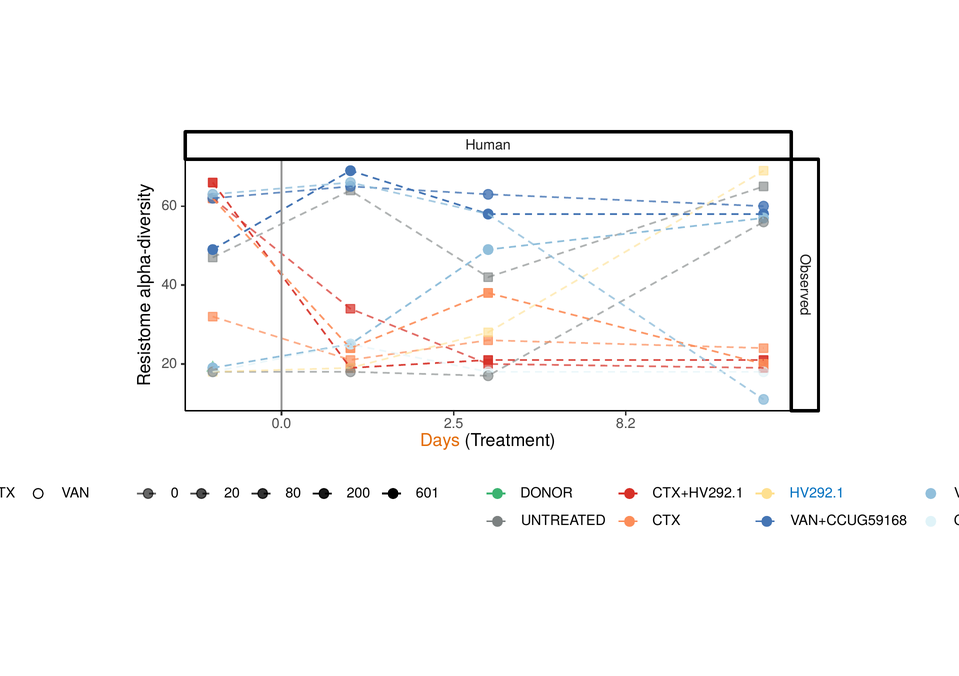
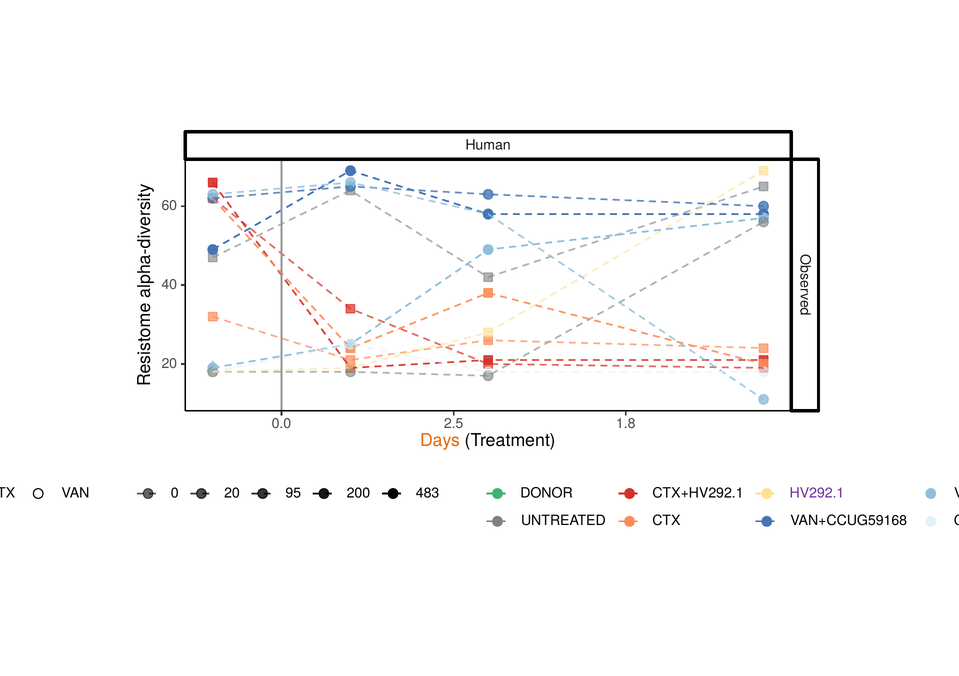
8.2: 8.2 -> 1.8 (626, 423)
80: 80 -> 95 (293, 493)
601: 601 -> 483 (428, 493)
HV292.1 colour: blue -> purple (817, 493)
